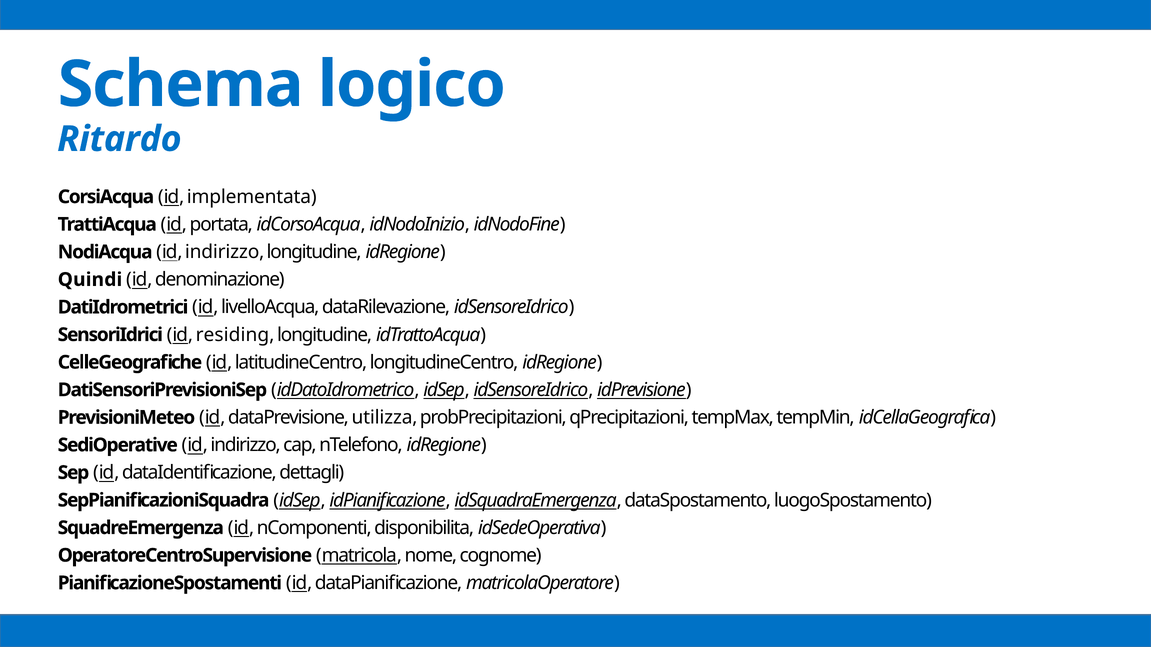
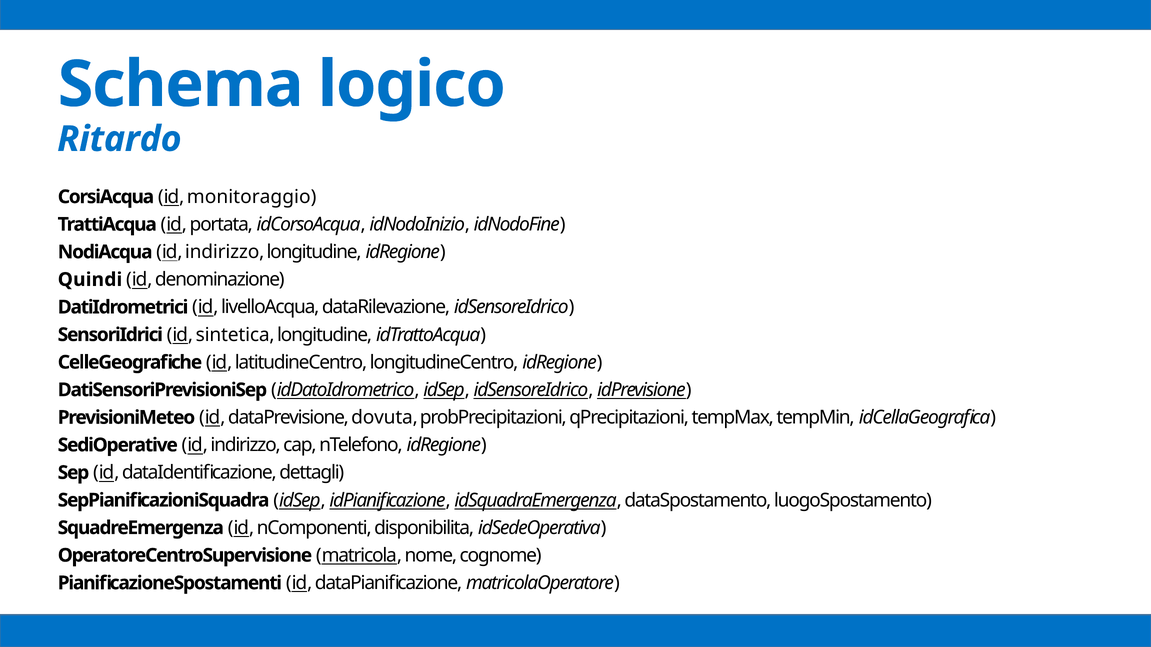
implementata: implementata -> monitoraggio (252, 197)
residing: residing -> sintetica (235, 335)
utilizza: utilizza -> dovuta (384, 418)
